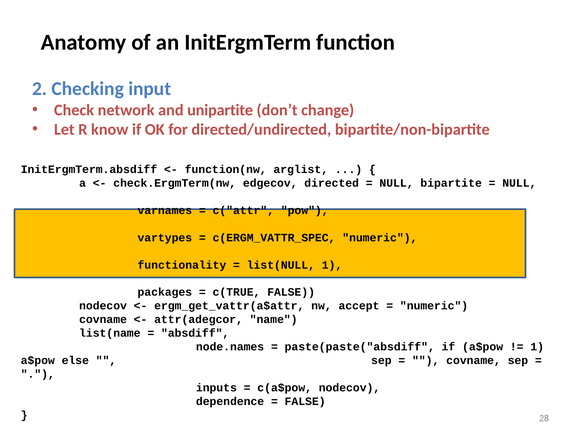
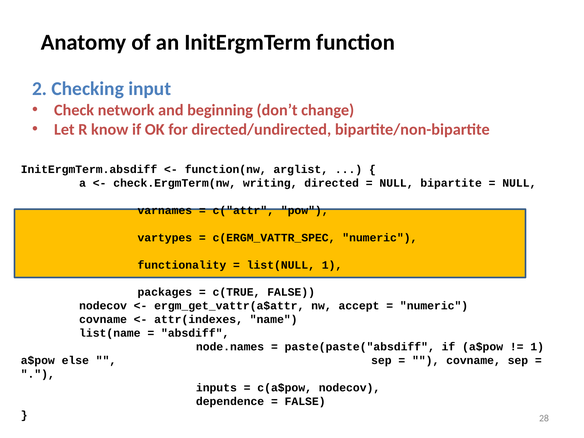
unipartite: unipartite -> beginning (220, 110)
edgecov: edgecov -> writing (270, 183)
attr(adegcor: attr(adegcor -> attr(indexes (199, 319)
